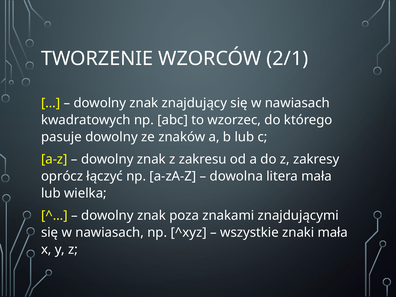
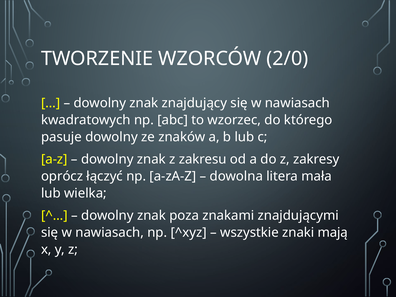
2/1: 2/1 -> 2/0 (287, 59)
znaki mała: mała -> mają (333, 233)
